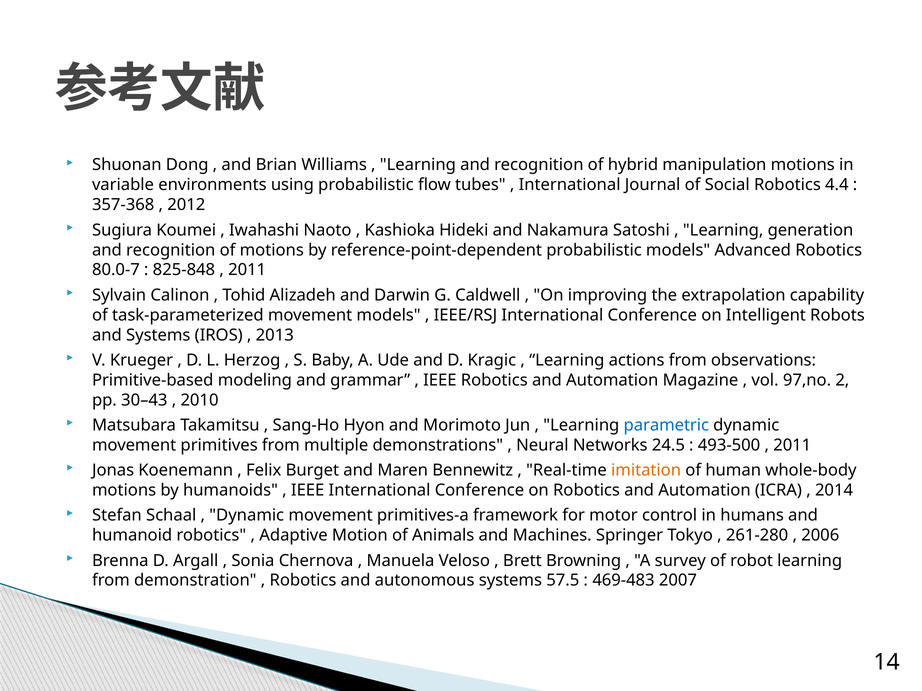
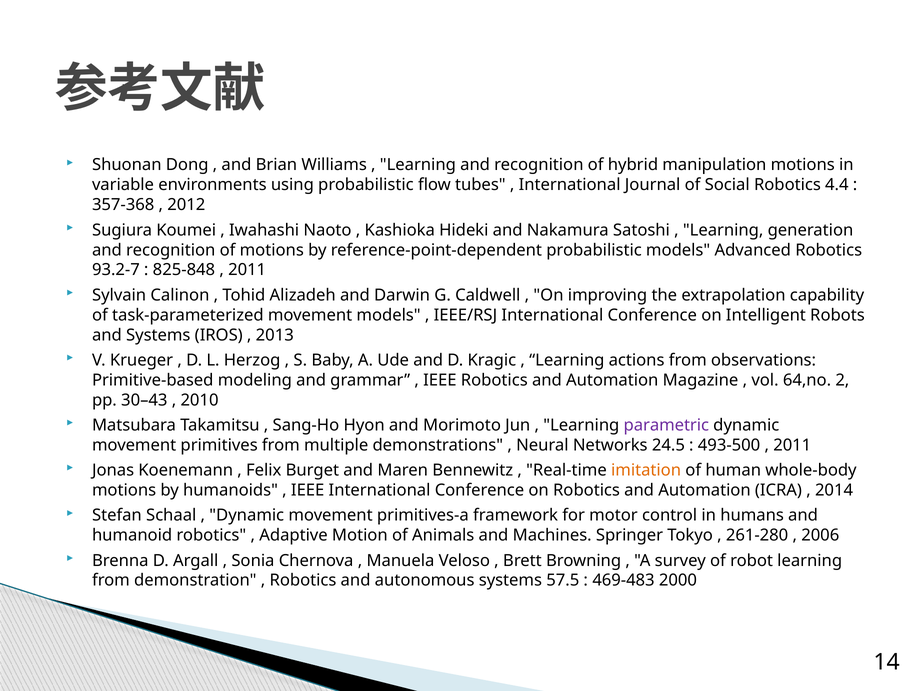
80.0-7: 80.0-7 -> 93.2-7 (116, 270)
97,no: 97,no -> 64,no (807, 380)
parametric colour: blue -> purple (666, 426)
2007: 2007 -> 2000 (678, 581)
